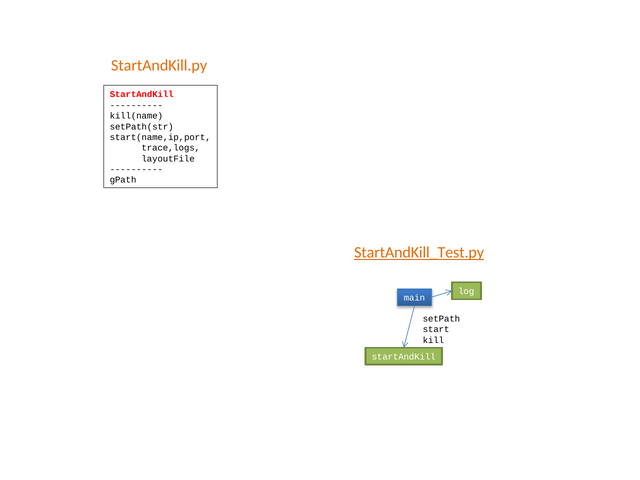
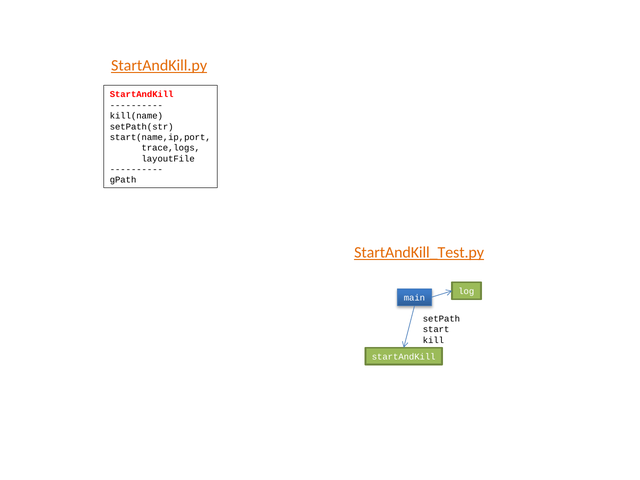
StartAndKill.py underline: none -> present (159, 66)
